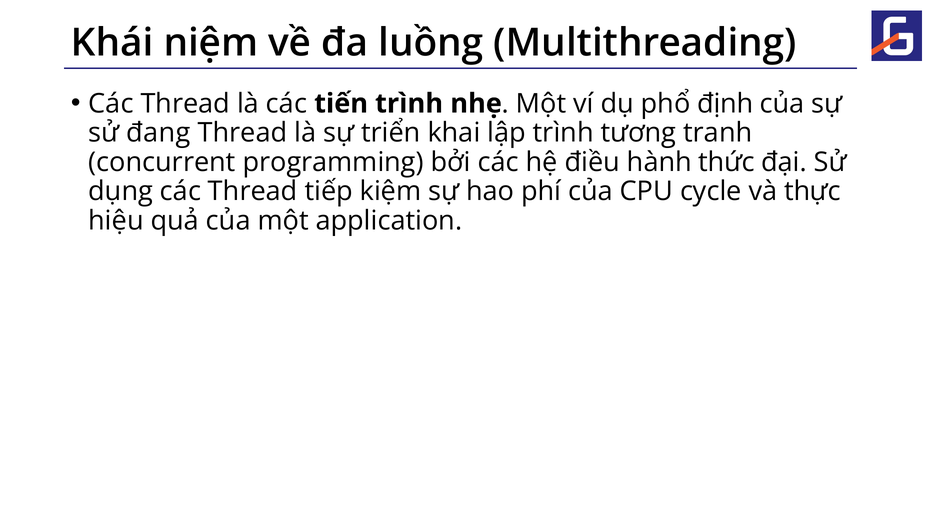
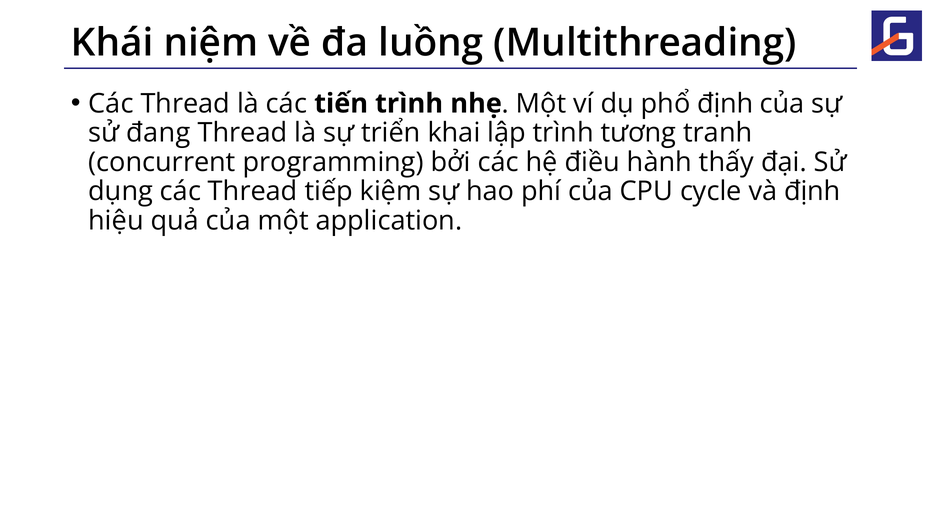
thức: thức -> thấy (726, 162)
và thực: thực -> định (812, 191)
